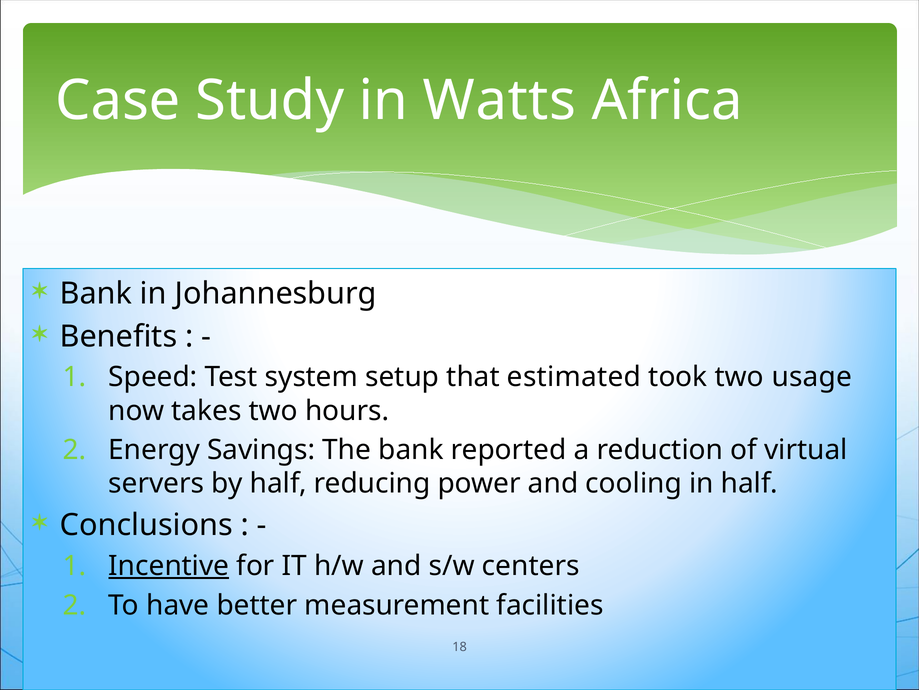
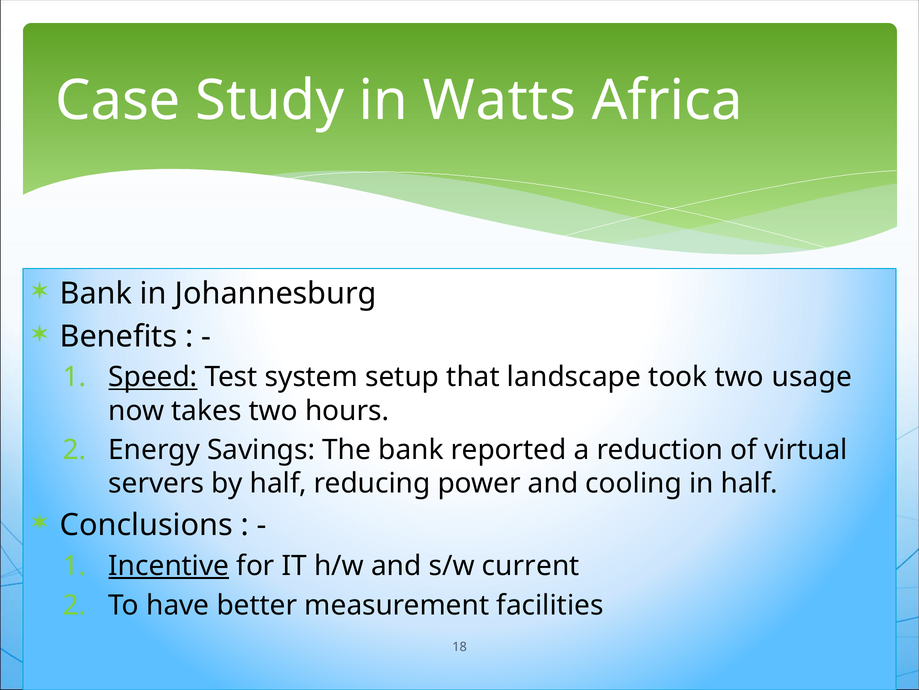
Speed underline: none -> present (153, 377)
estimated: estimated -> landscape (574, 377)
centers: centers -> current (531, 565)
